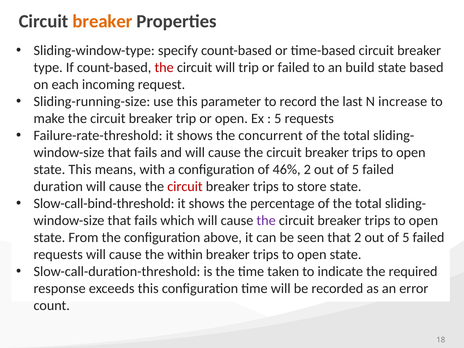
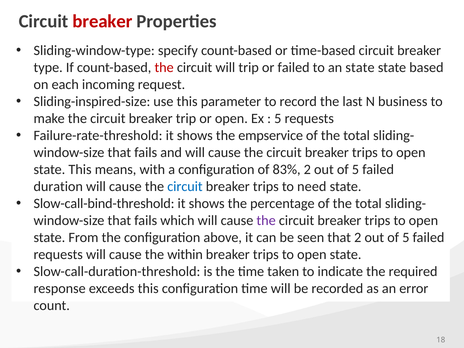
breaker colour: orange -> red (103, 21)
an build: build -> state (360, 67)
Sliding-running-size: Sliding-running-size -> Sliding-inspired-size (92, 101)
increase: increase -> business (403, 101)
concurrent: concurrent -> empservice (271, 135)
46%: 46% -> 83% (287, 170)
circuit colour: red -> blue (185, 187)
store: store -> need (312, 187)
